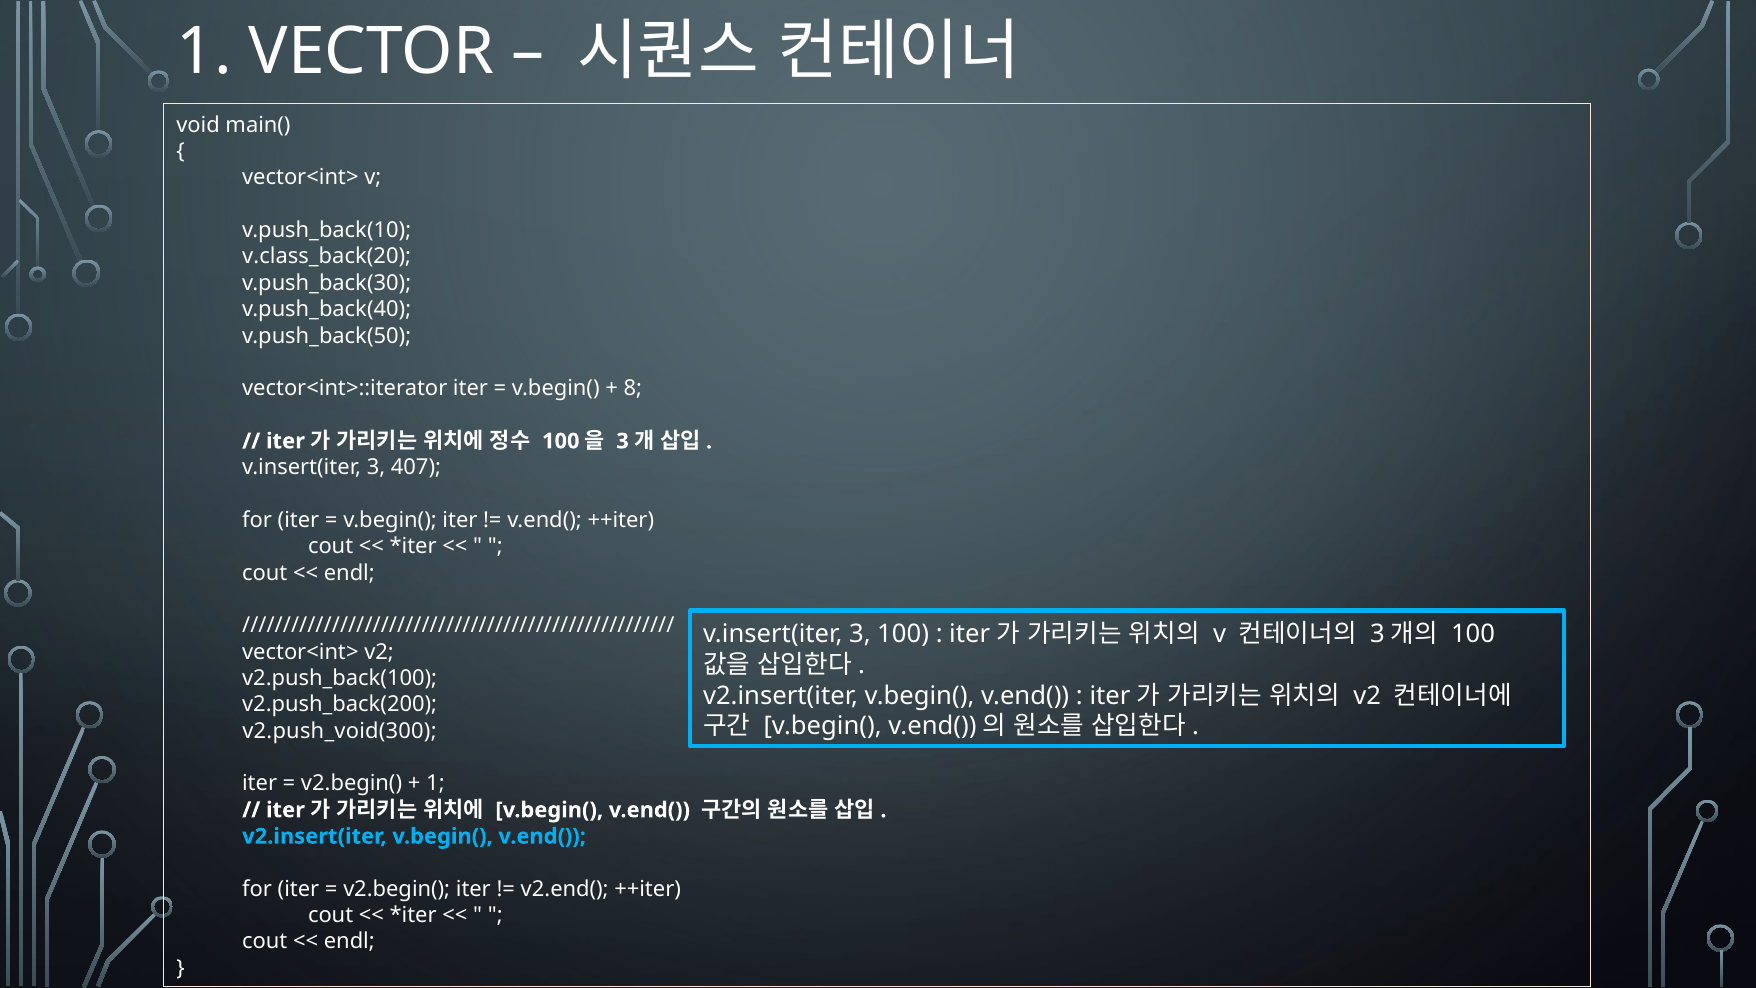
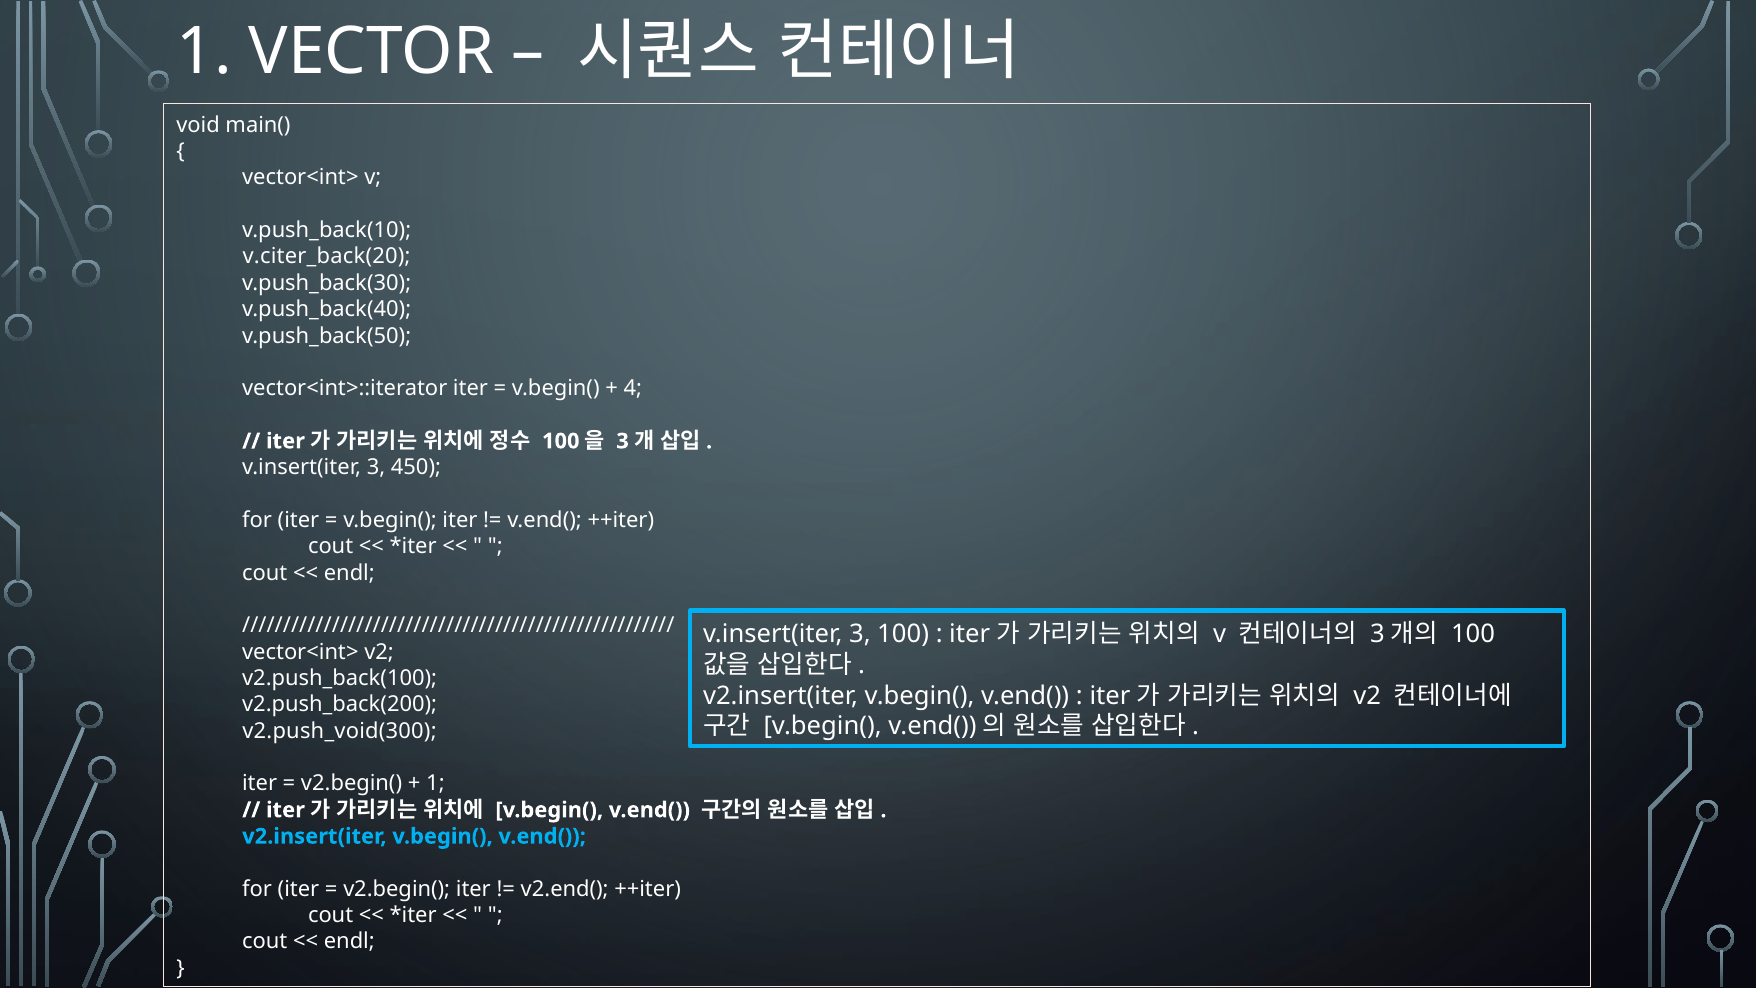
v.class_back(20: v.class_back(20 -> v.citer_back(20 (327, 257)
8: 8 -> 4 (633, 388)
407: 407 -> 450 (416, 467)
